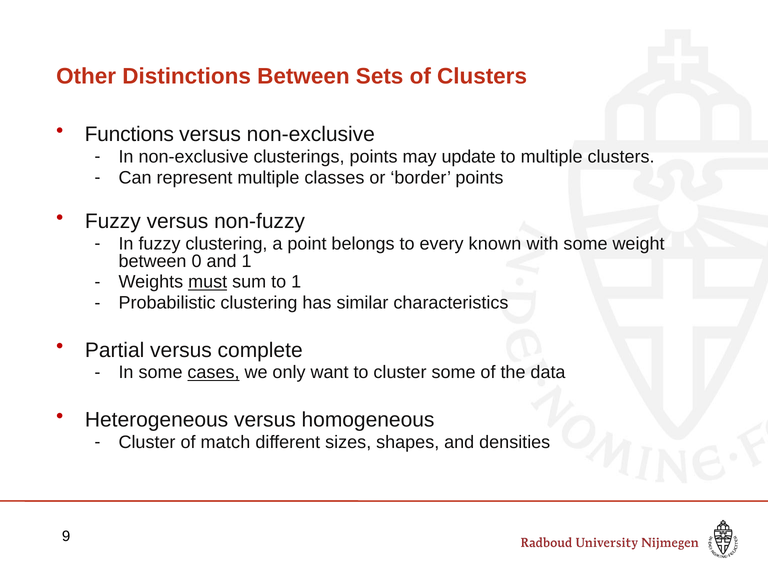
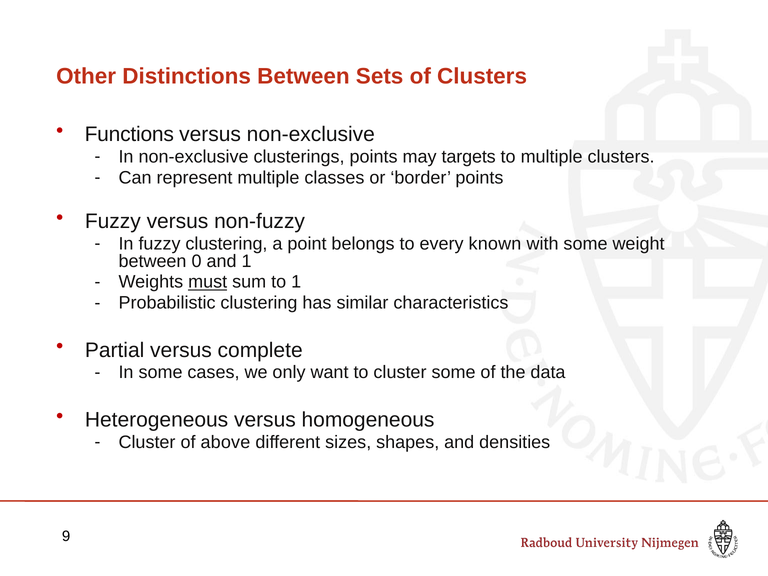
update: update -> targets (469, 157)
cases underline: present -> none (213, 373)
match: match -> above (225, 442)
